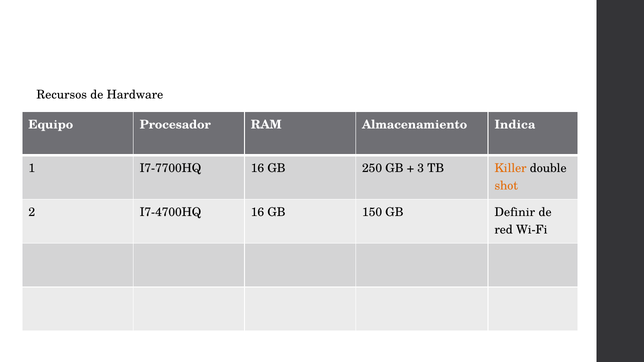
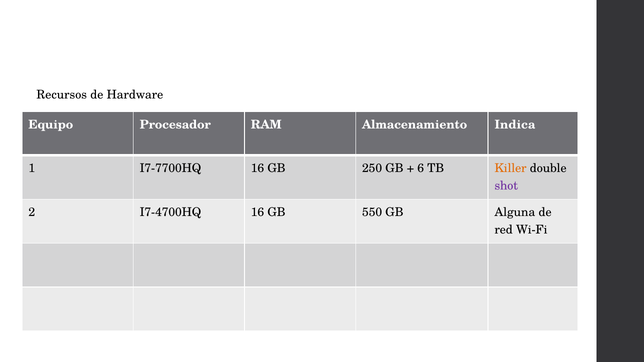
3: 3 -> 6 (421, 168)
shot colour: orange -> purple (506, 186)
150: 150 -> 550 (372, 212)
Definir: Definir -> Alguna (515, 212)
